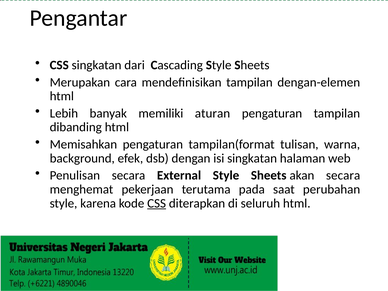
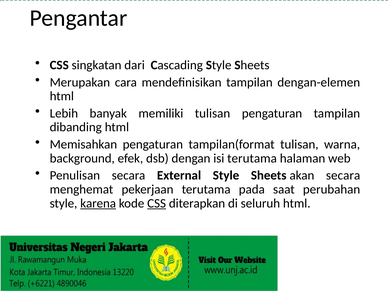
memiliki aturan: aturan -> tulisan (213, 113)
isi singkatan: singkatan -> terutama (252, 158)
karena underline: none -> present (98, 203)
